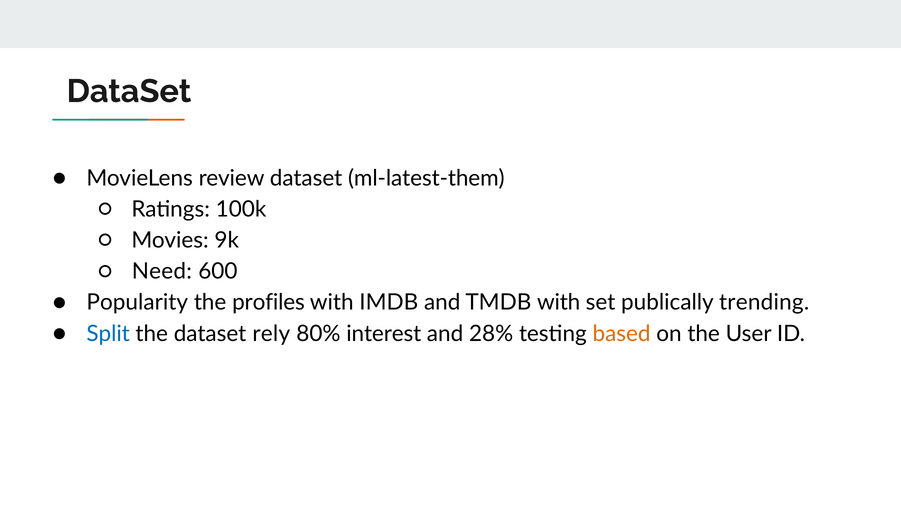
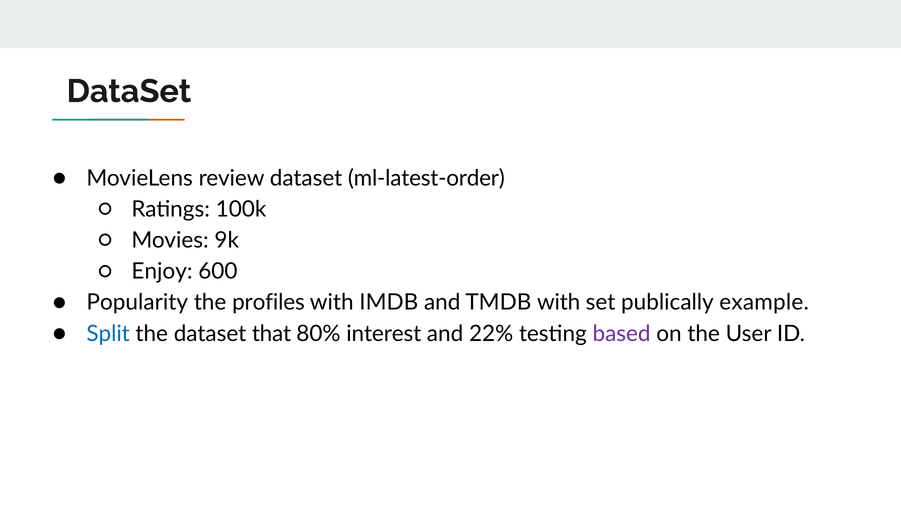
ml-latest-them: ml-latest-them -> ml-latest-order (426, 178)
Need: Need -> Enjoy (162, 271)
trending: trending -> example (764, 302)
rely: rely -> that (271, 333)
28%: 28% -> 22% (491, 333)
based colour: orange -> purple (622, 333)
